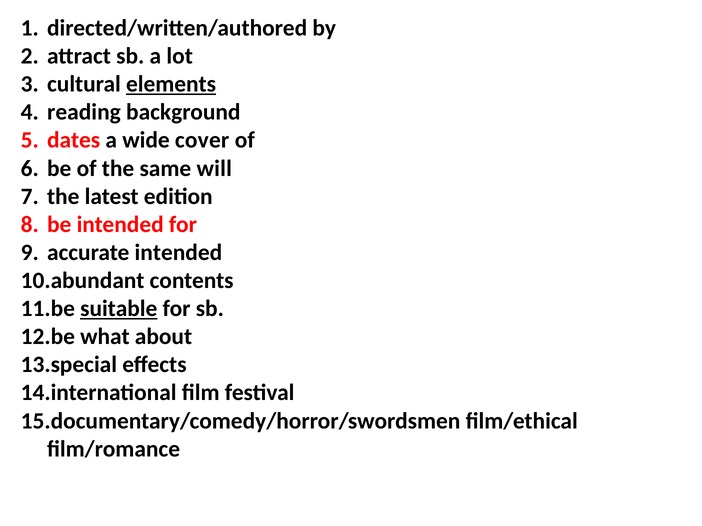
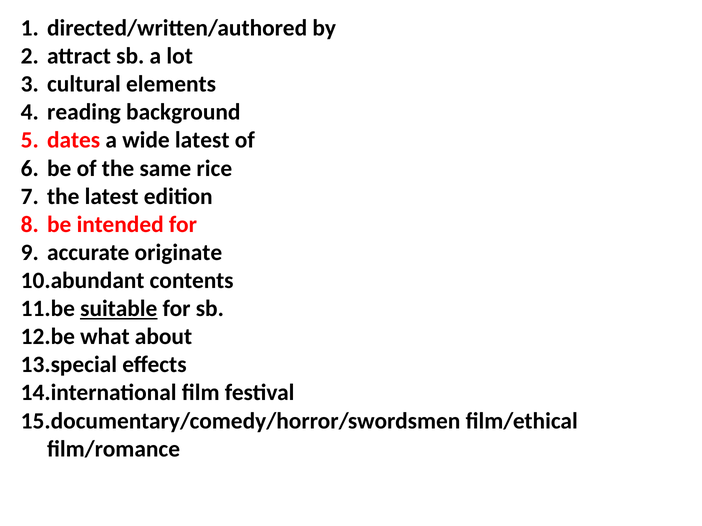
elements underline: present -> none (171, 84)
wide cover: cover -> latest (202, 140)
will: will -> rice (214, 168)
accurate intended: intended -> originate (178, 253)
